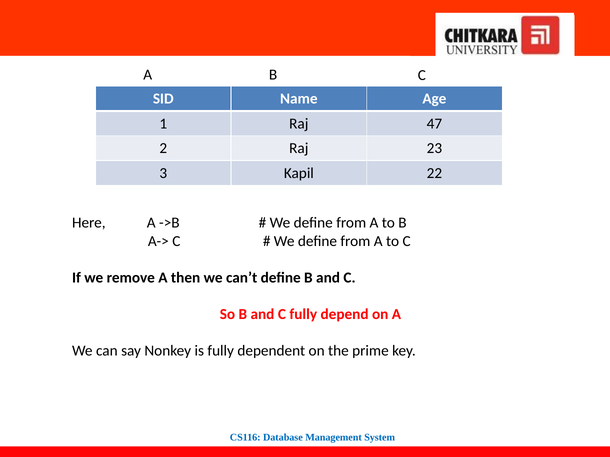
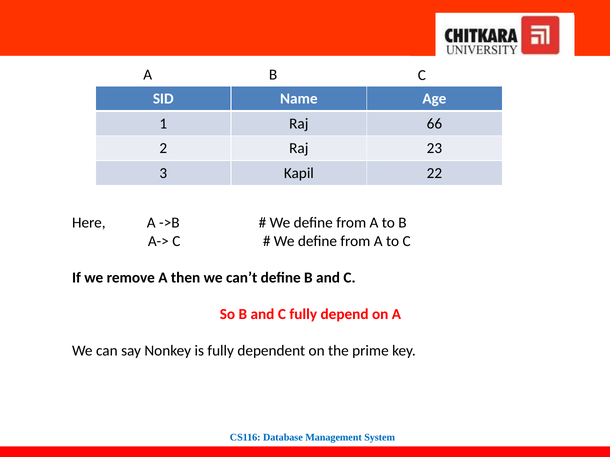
47: 47 -> 66 (434, 124)
